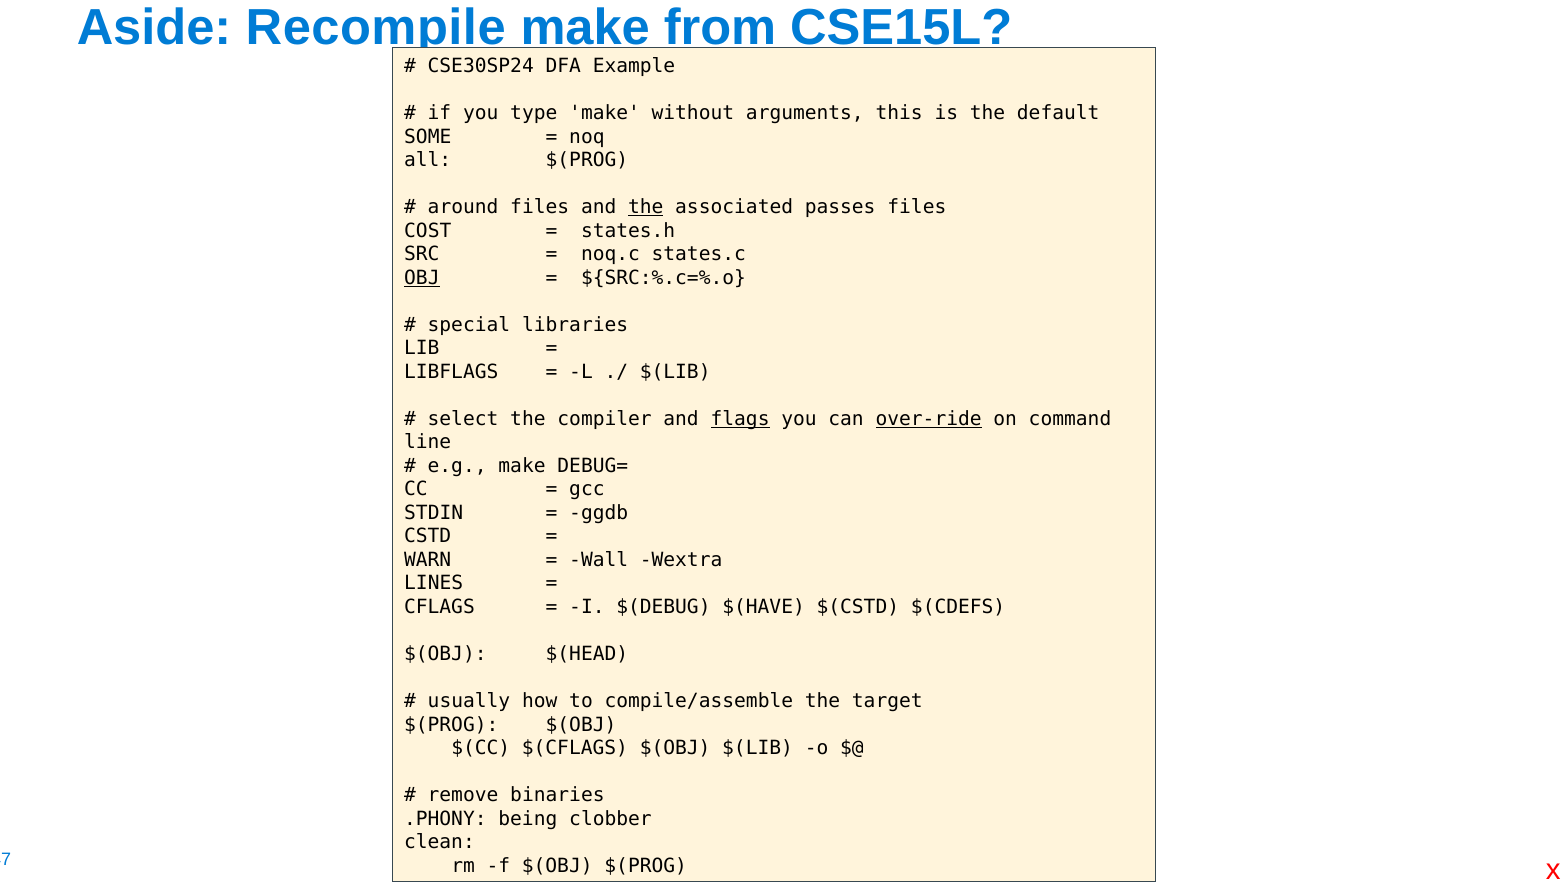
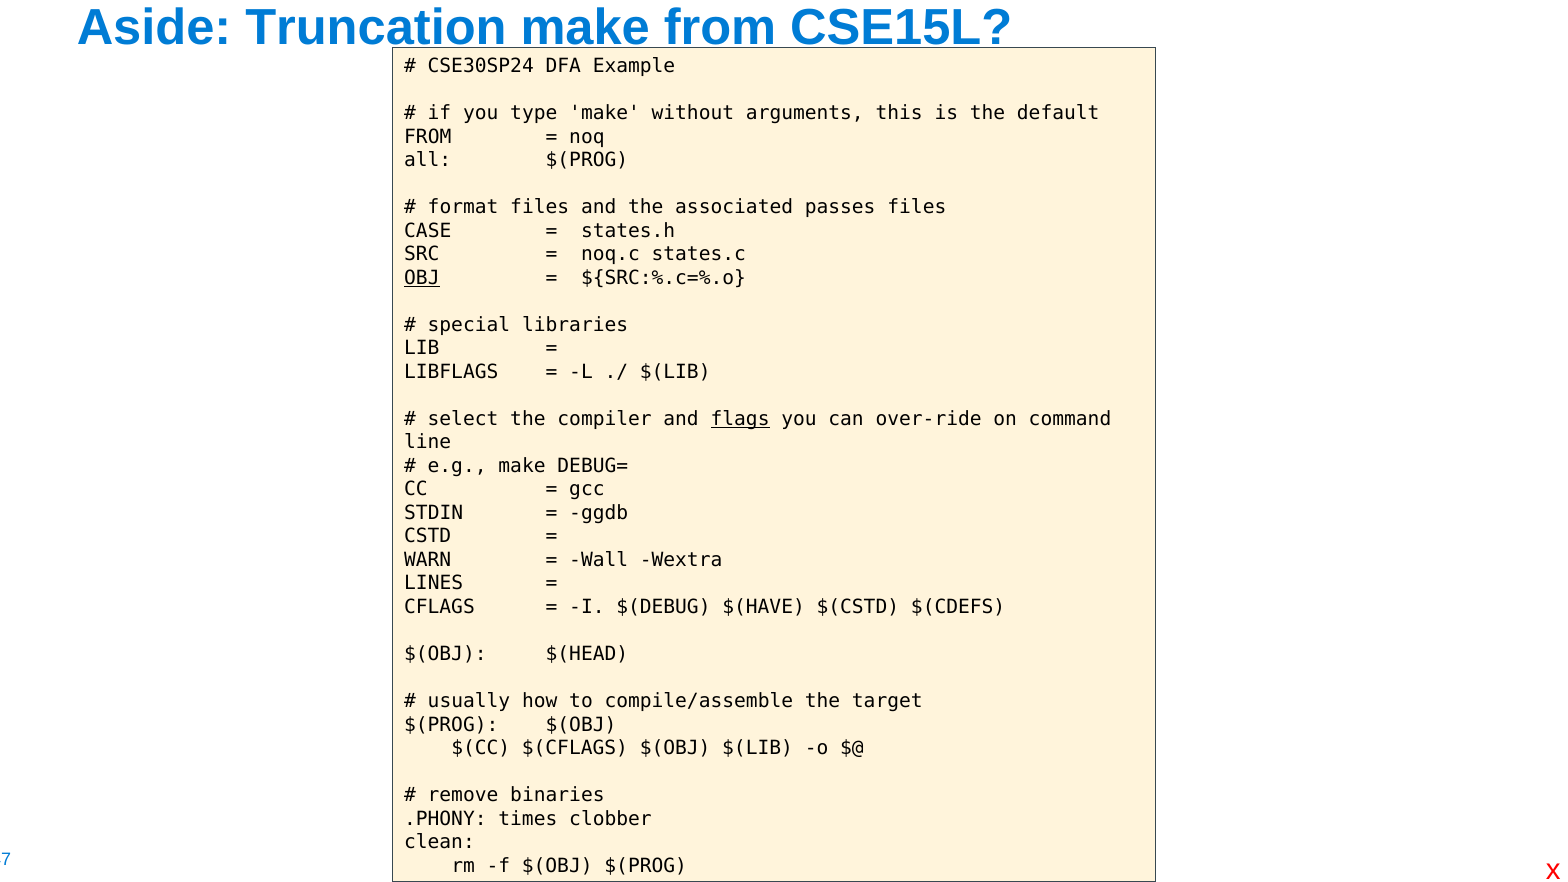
Recompile: Recompile -> Truncation (376, 28)
SOME: SOME -> FROM (428, 137)
around: around -> format (463, 207)
the underline: present -> none (646, 207)
COST: COST -> CASE (428, 231)
over-ride underline: present -> none (929, 419)
being: being -> times (528, 819)
